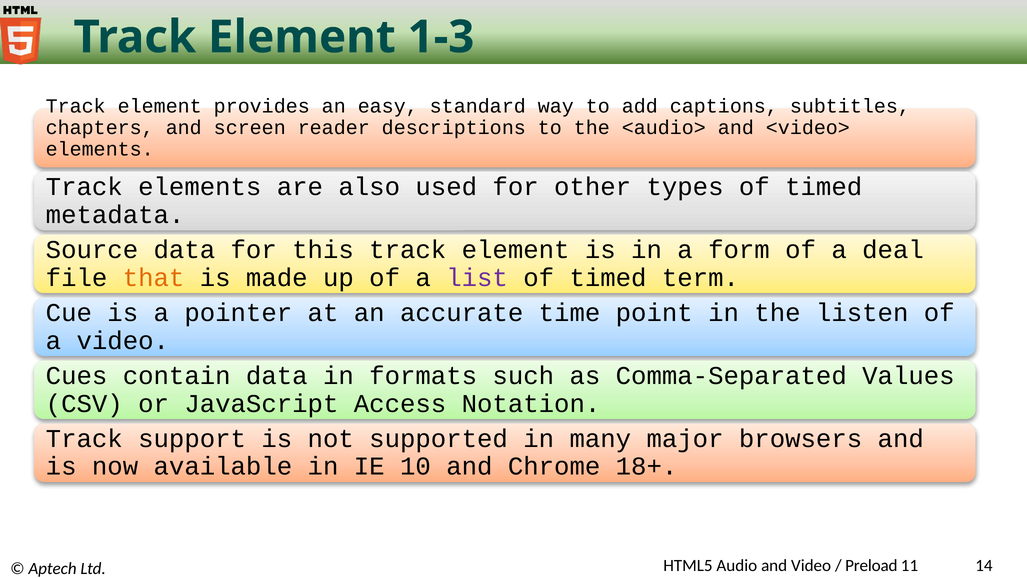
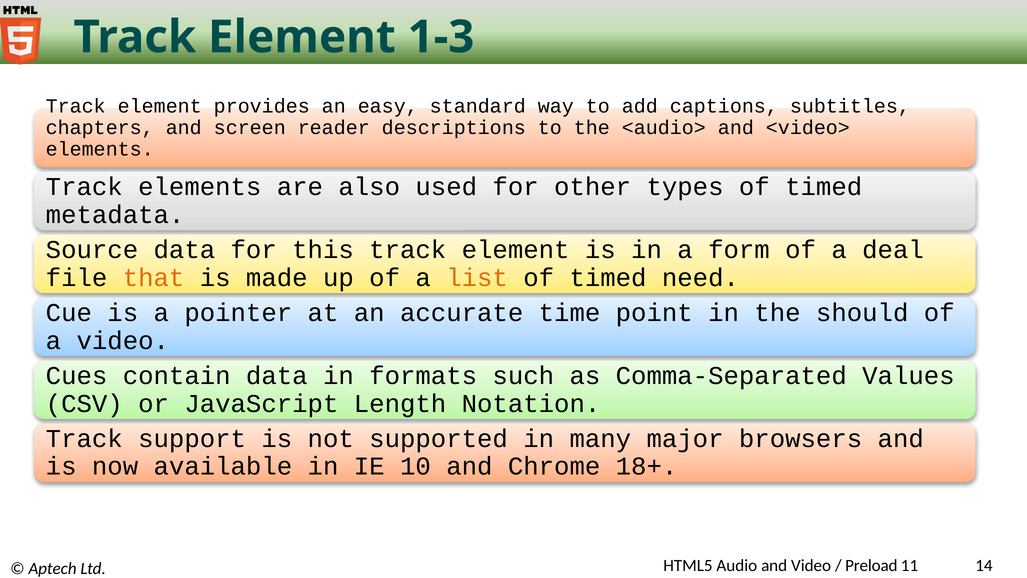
list colour: purple -> orange (477, 278)
term: term -> need (700, 278)
listen: listen -> should (862, 313)
Access: Access -> Length (400, 403)
